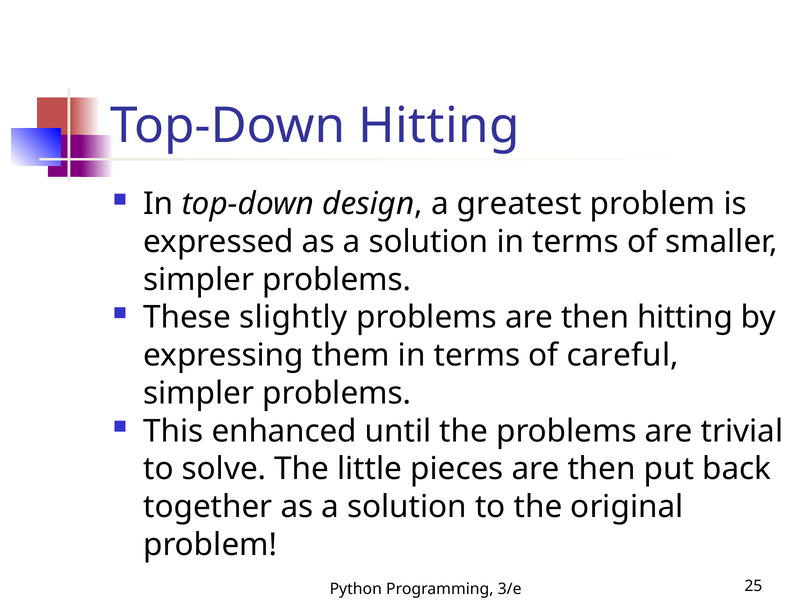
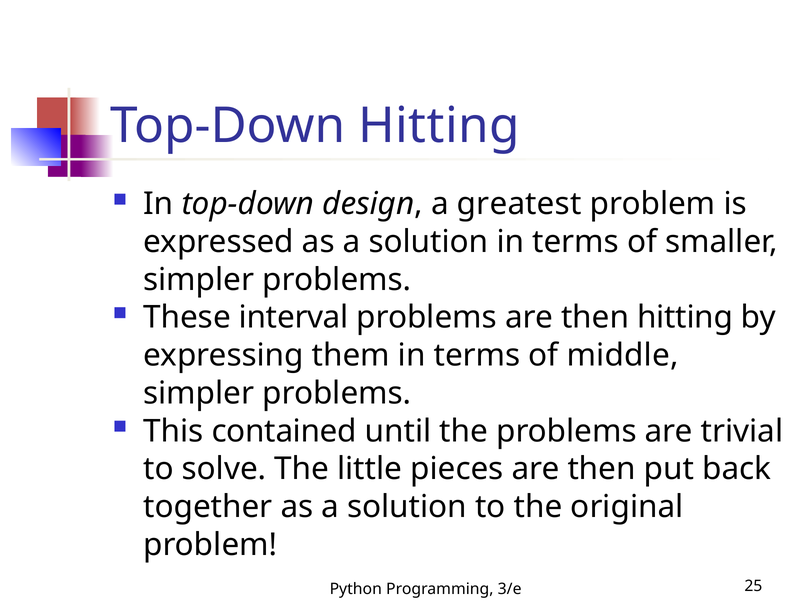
slightly: slightly -> interval (294, 318)
careful: careful -> middle (623, 356)
enhanced: enhanced -> contained (284, 431)
